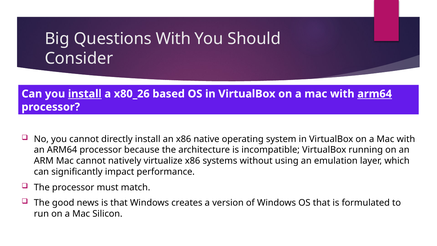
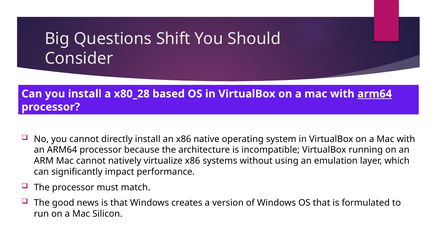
Questions With: With -> Shift (173, 39)
install underline: present -> none (85, 94)
x80_26: x80_26 -> x80_28 (132, 94)
